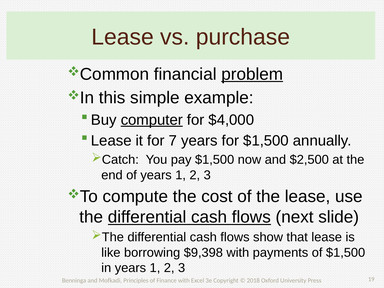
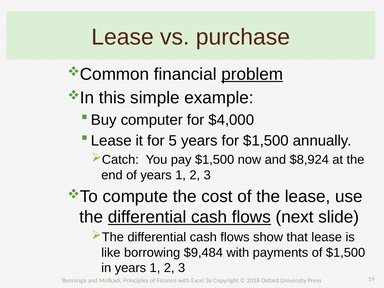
computer underline: present -> none (152, 120)
7: 7 -> 5 (173, 141)
$2,500: $2,500 -> $8,924 (309, 160)
$9,398: $9,398 -> $9,484 (203, 253)
